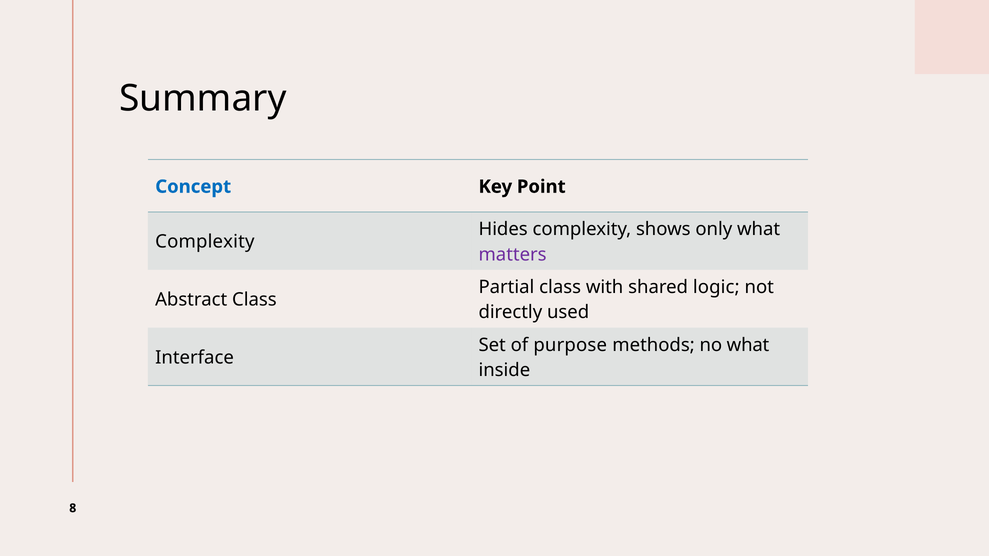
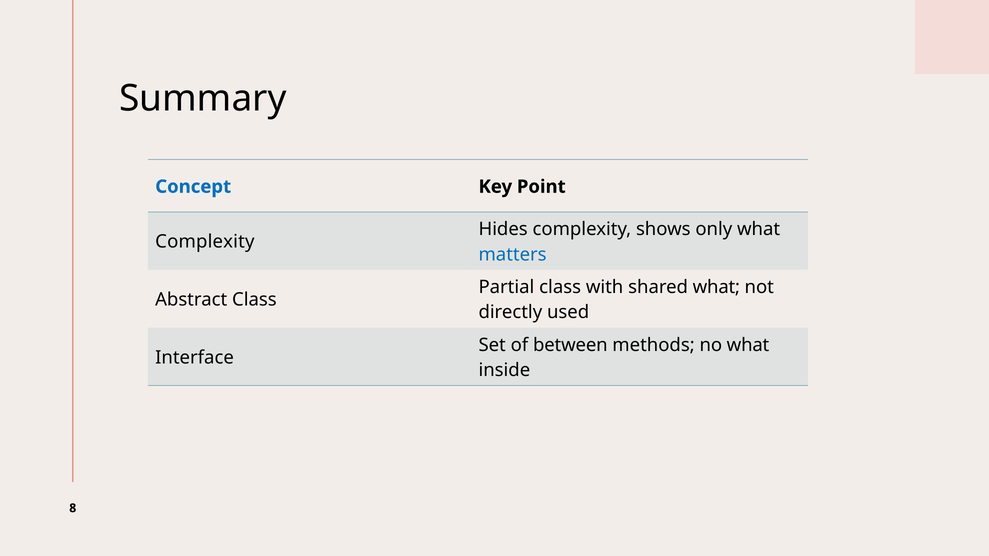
matters colour: purple -> blue (513, 255)
shared logic: logic -> what (716, 287)
purpose: purpose -> between (570, 345)
